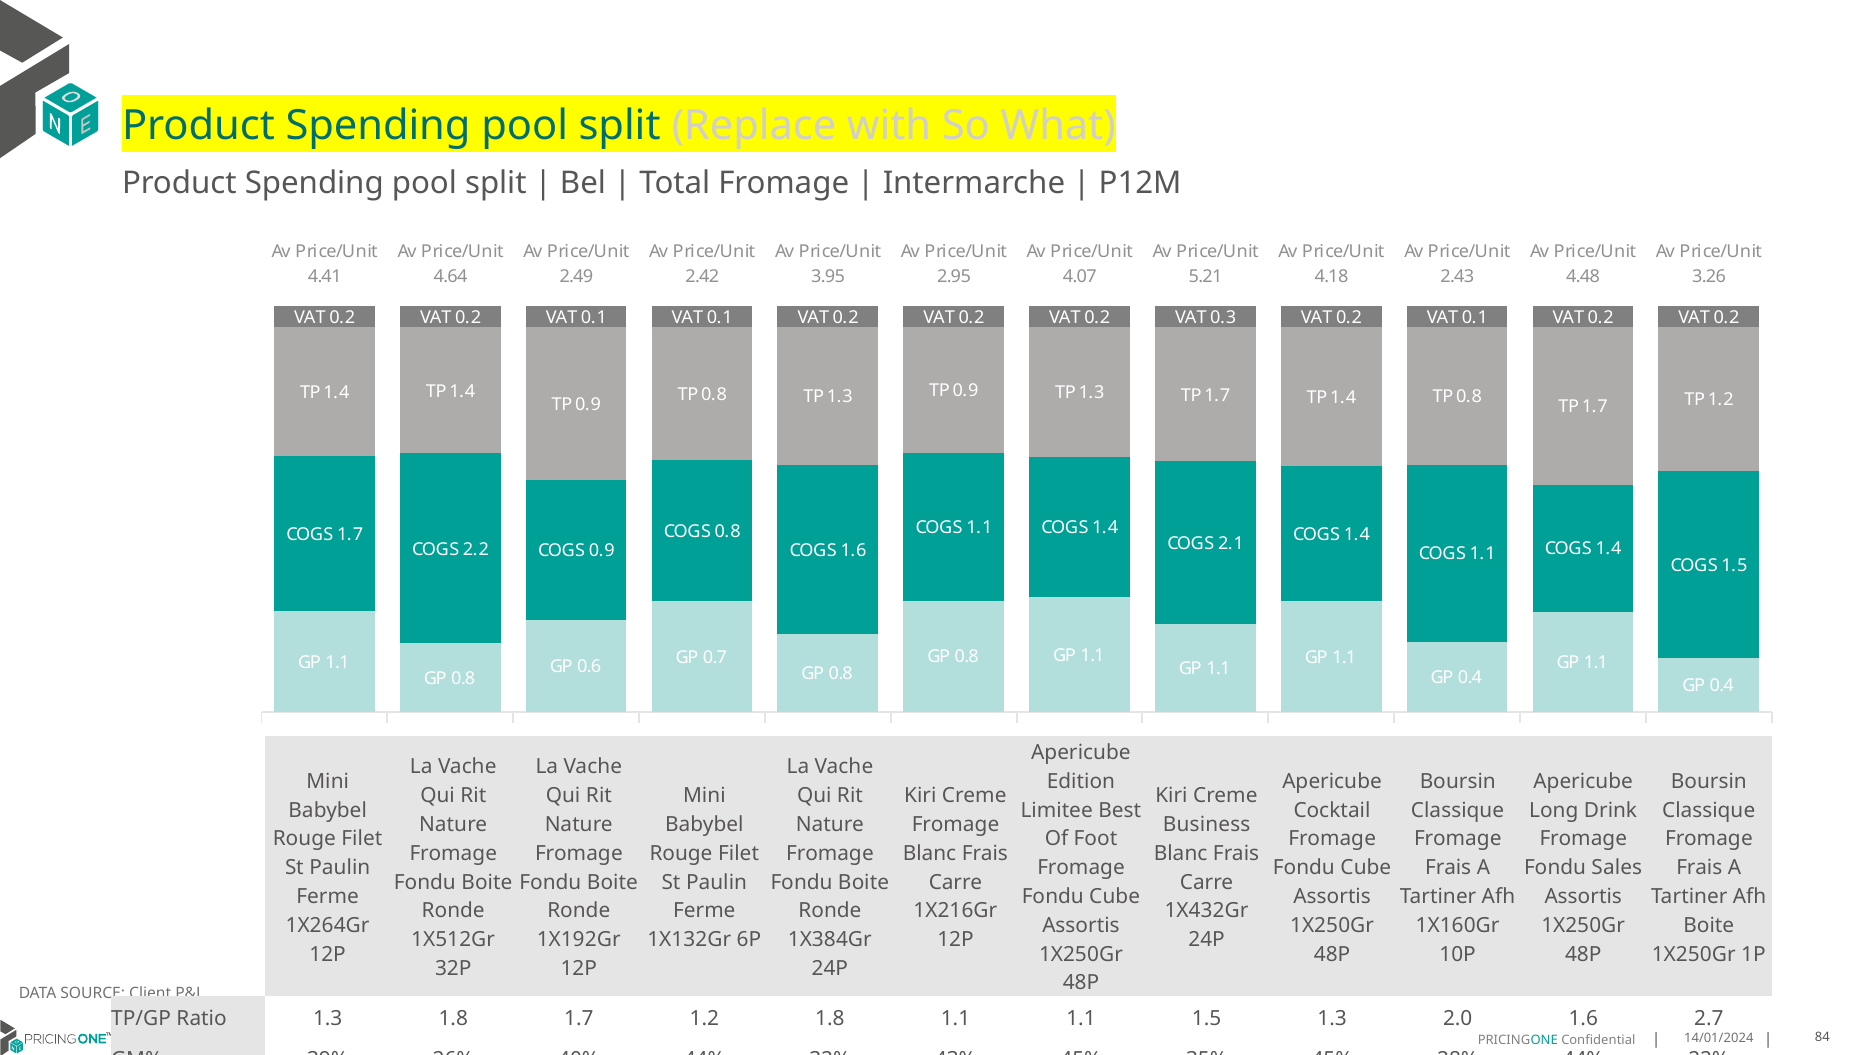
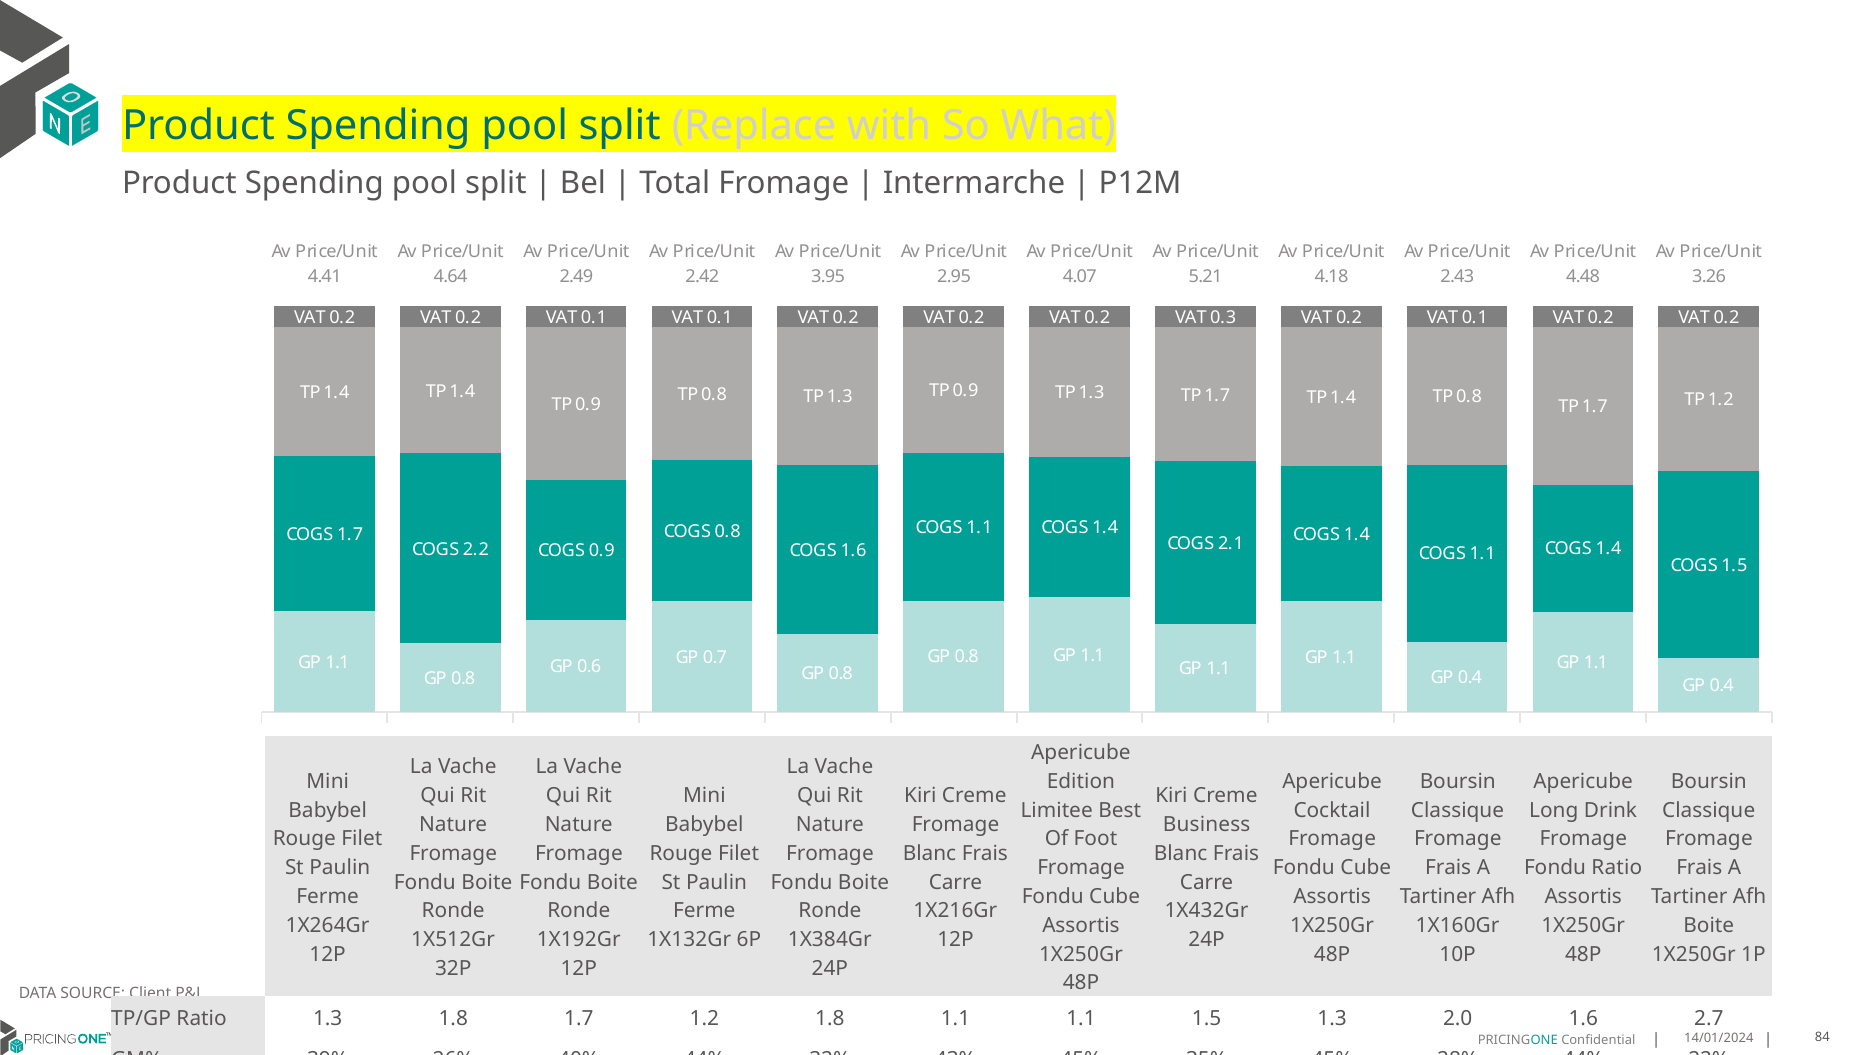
Fondu Sales: Sales -> Ratio (1617, 868)
